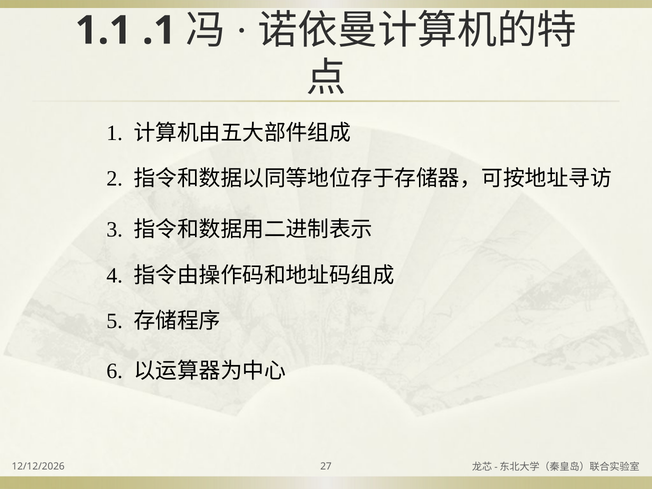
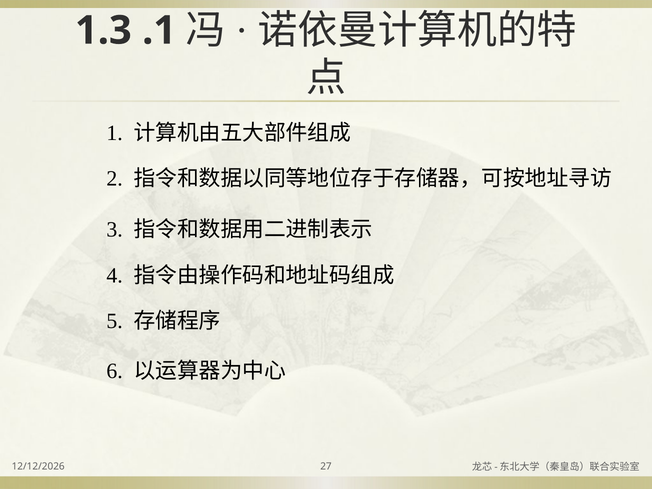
1.1: 1.1 -> 1.3 (103, 30)
